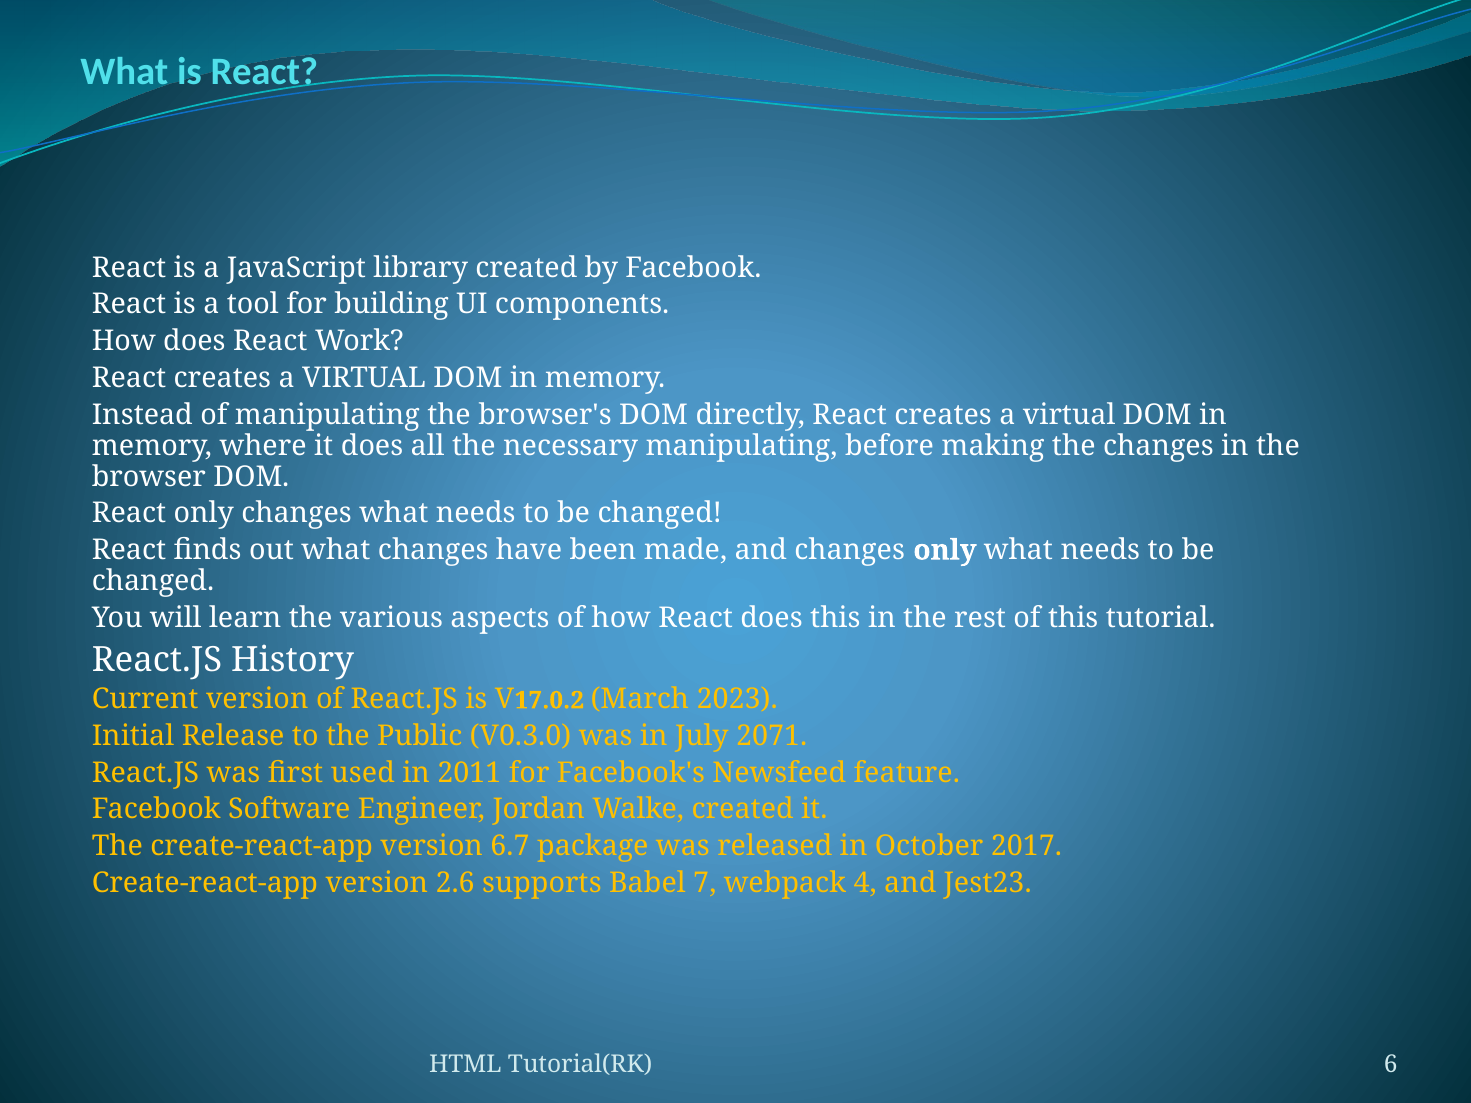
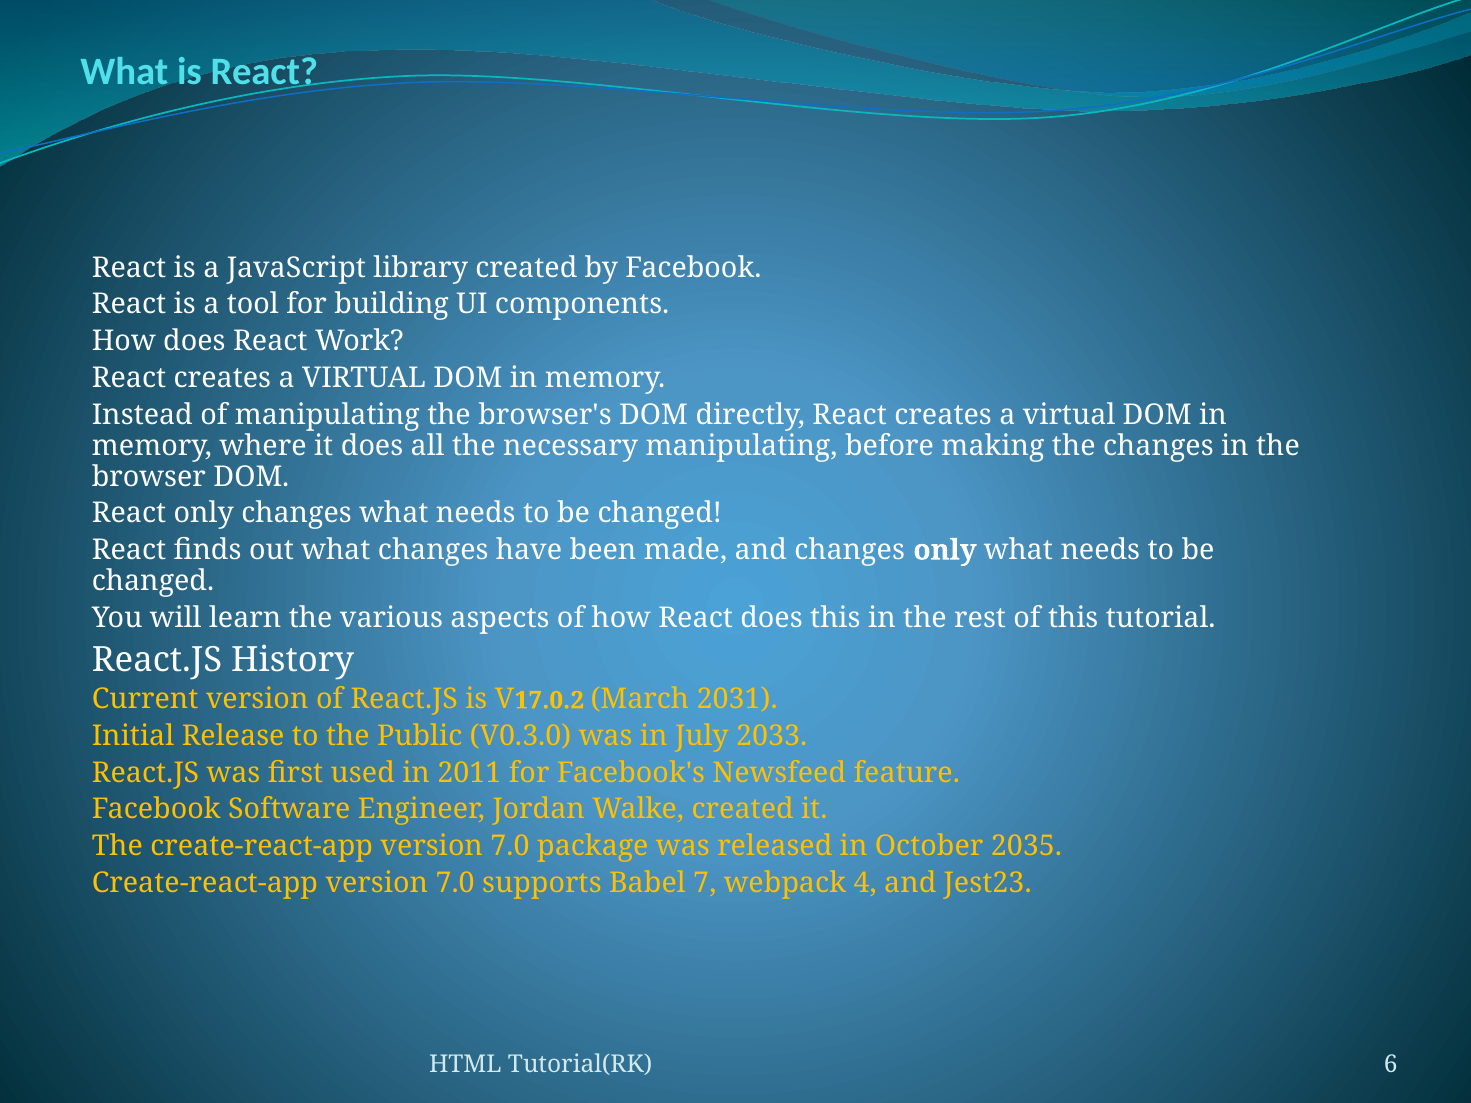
2023: 2023 -> 2031 (737, 699)
2071: 2071 -> 2033 (772, 736)
The create-react-app version 6.7: 6.7 -> 7.0 (510, 846)
2017: 2017 -> 2035 (1026, 846)
2.6: 2.6 -> 7.0 (455, 883)
